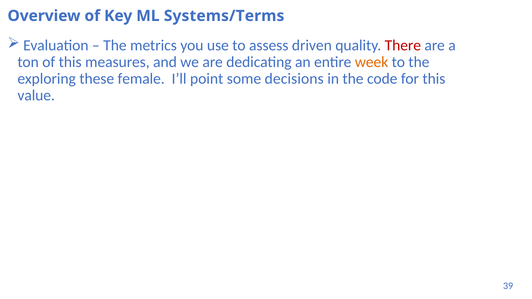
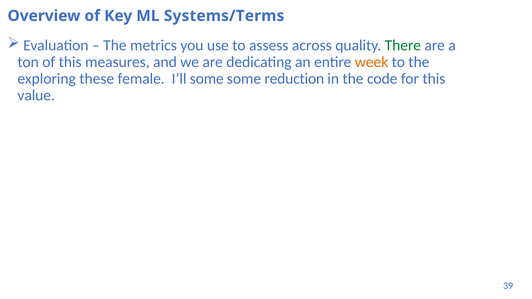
driven: driven -> across (312, 45)
There colour: red -> green (403, 45)
I’ll point: point -> some (207, 79)
decisions: decisions -> reduction (294, 79)
